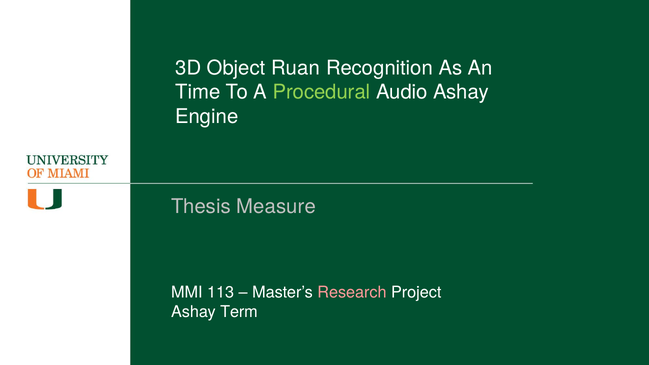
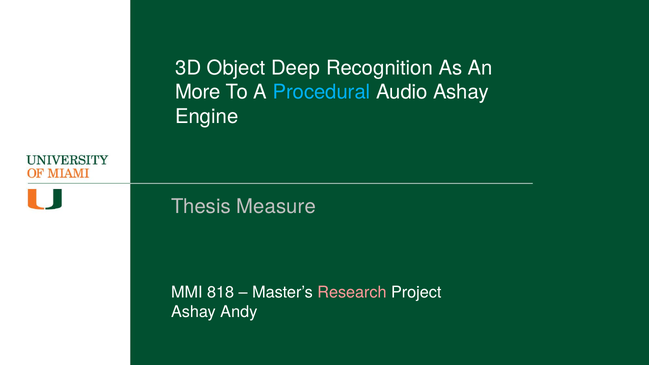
Ruan: Ruan -> Deep (296, 68)
Time: Time -> More (198, 92)
Procedural colour: light green -> light blue (321, 92)
113: 113 -> 818 (221, 292)
Term: Term -> Andy (239, 312)
